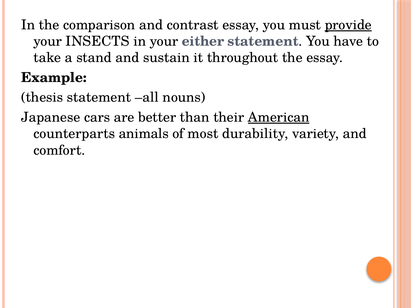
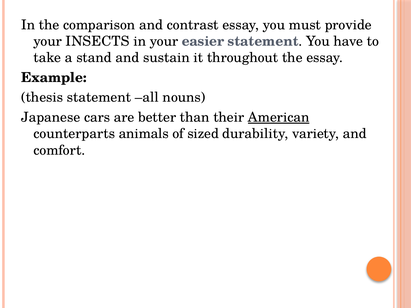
provide underline: present -> none (348, 25)
either: either -> easier (203, 41)
most: most -> sized (203, 134)
